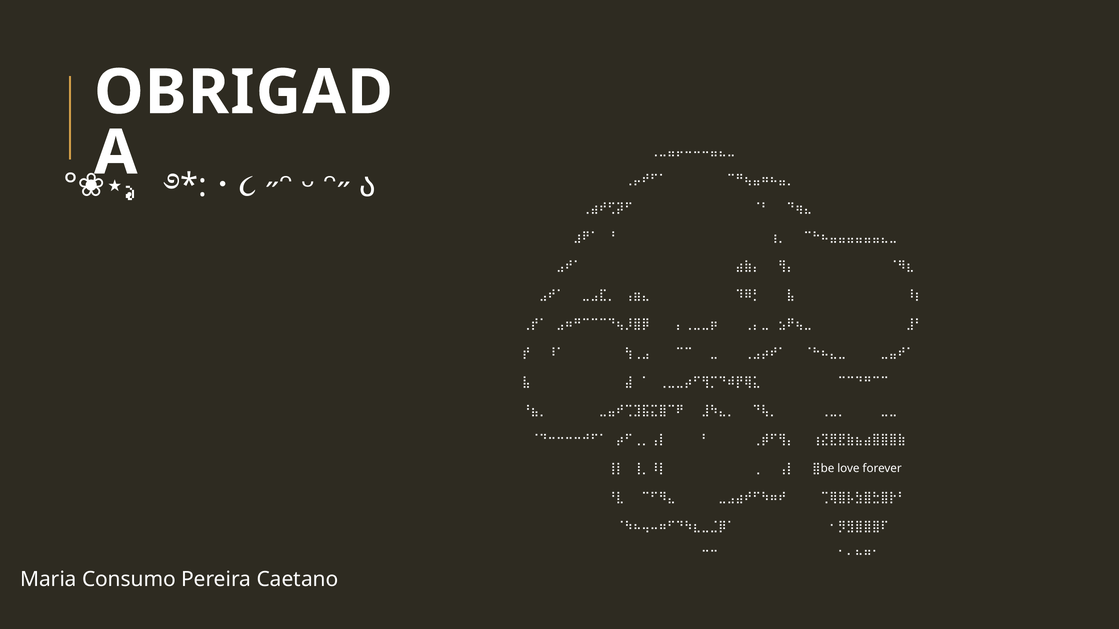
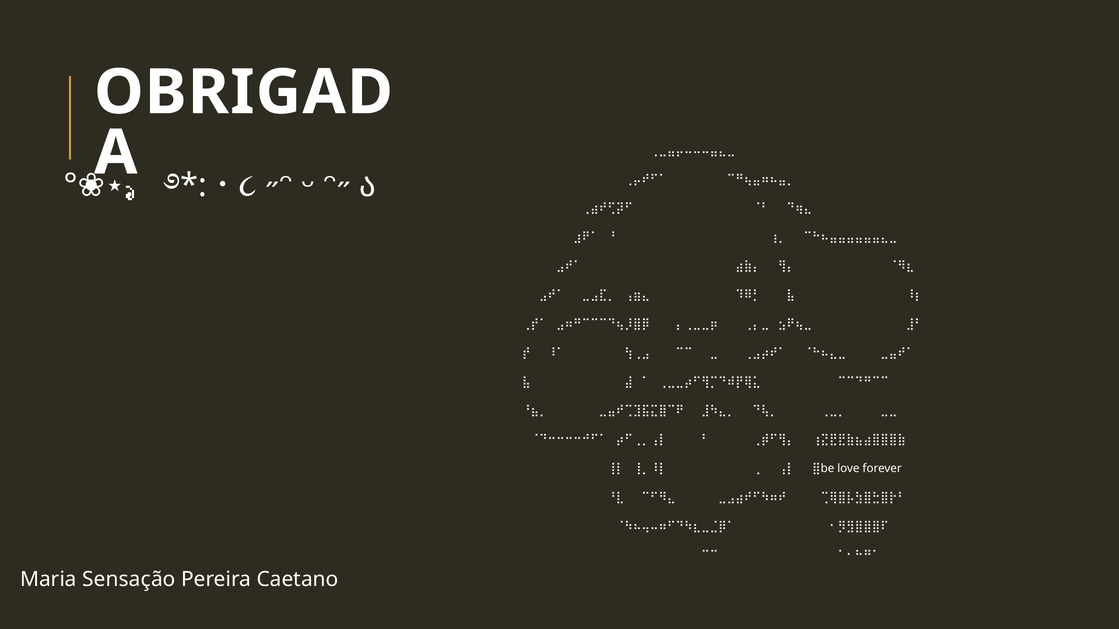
Consumo: Consumo -> Sensação (129, 580)
